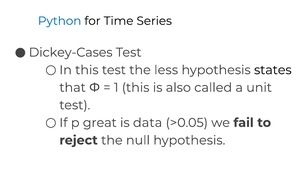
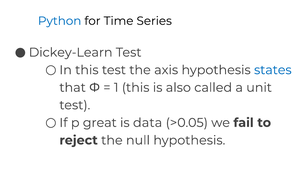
Dickey-Cases: Dickey-Cases -> Dickey-Learn (71, 52)
less: less -> axis (166, 70)
states colour: black -> blue (273, 70)
